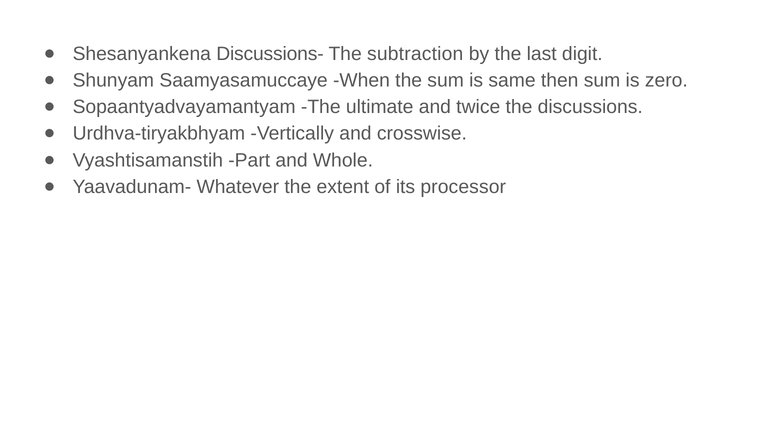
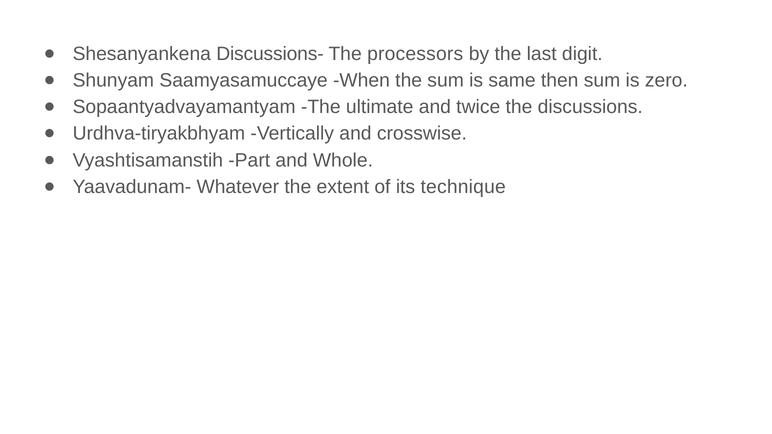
subtraction: subtraction -> processors (415, 54)
processor: processor -> technique (463, 187)
